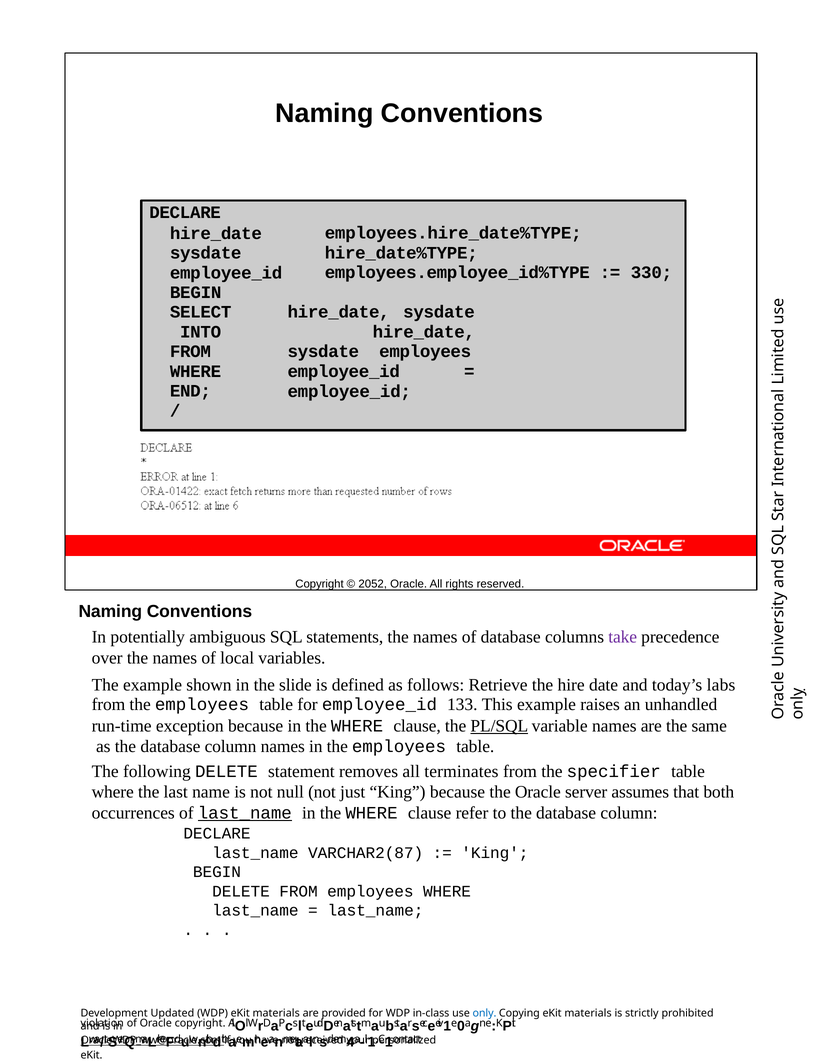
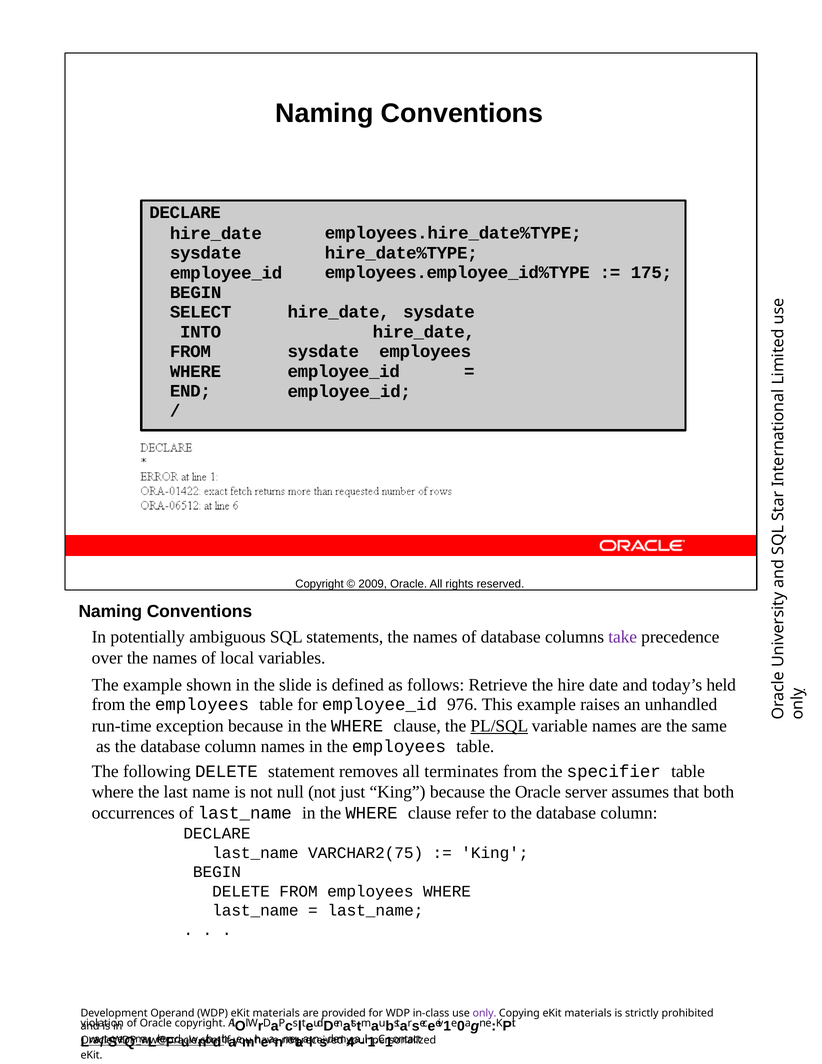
330: 330 -> 175 (651, 273)
2052: 2052 -> 2009 (373, 584)
labs: labs -> held (721, 685)
133: 133 -> 976 (462, 705)
last_name underline: present -> none (245, 813)
VARCHAR2(87: VARCHAR2(87 -> VARCHAR2(75 (366, 853)
Updated: Updated -> Operand (172, 1013)
only colour: blue -> purple (484, 1013)
